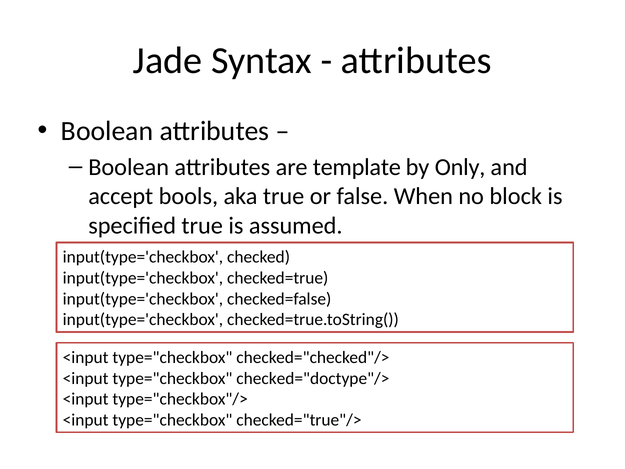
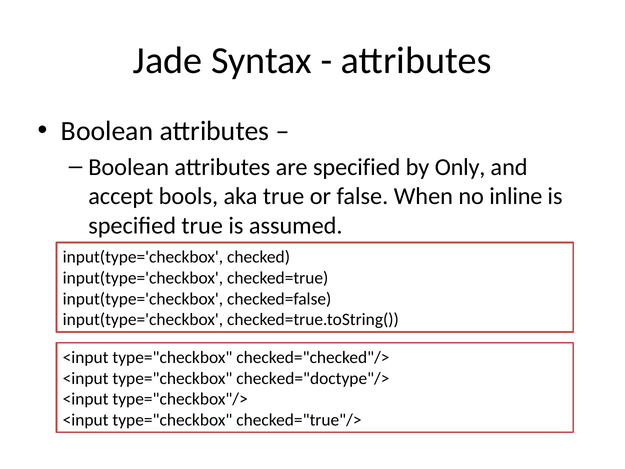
are template: template -> specified (357, 167)
block: block -> inline (516, 196)
